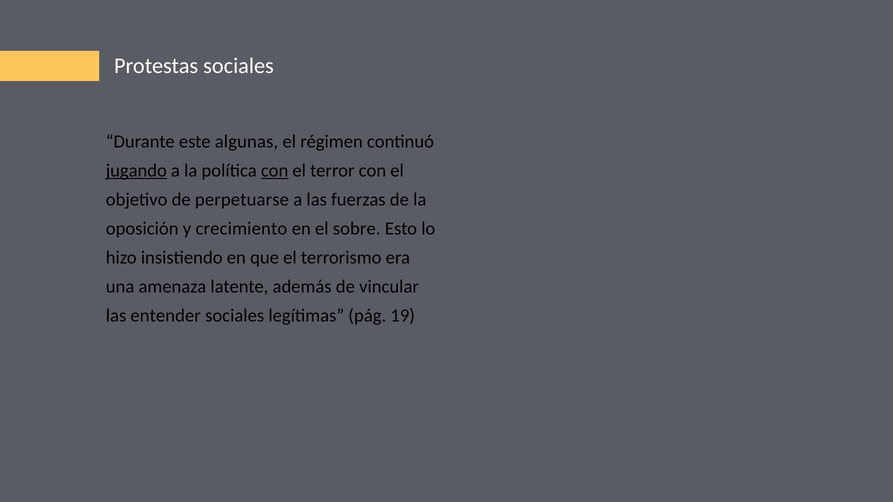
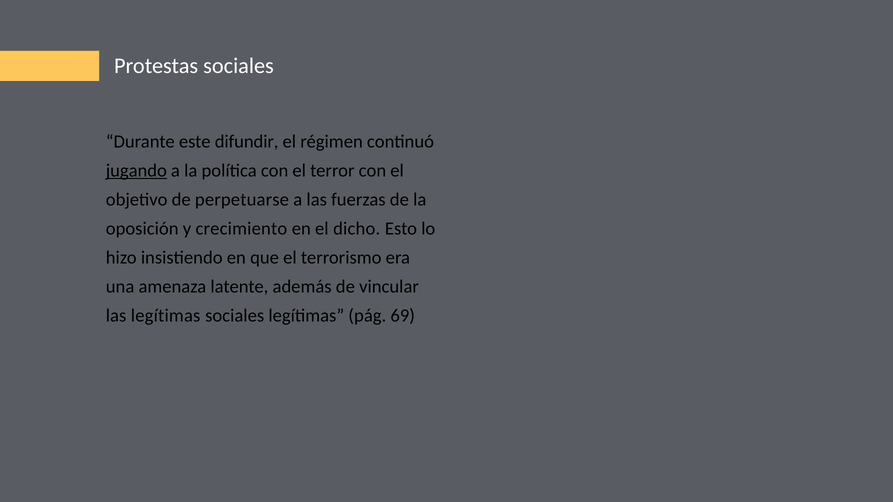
algunas: algunas -> difundir (247, 142)
con underline: present -> none (275, 171)
sobre: sobre -> dicho (357, 229)
las entender: entender -> legítimas (166, 316)
19: 19 -> 69 (403, 316)
